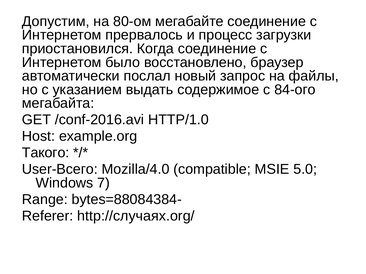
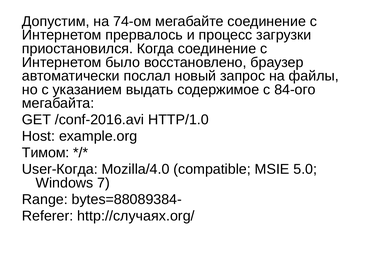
80-ом: 80-ом -> 74-ом (132, 21)
Такого: Такого -> Тимом (46, 153)
User-Всего: User-Всего -> User-Когда (60, 170)
bytes=88084384-: bytes=88084384- -> bytes=88089384- (127, 200)
